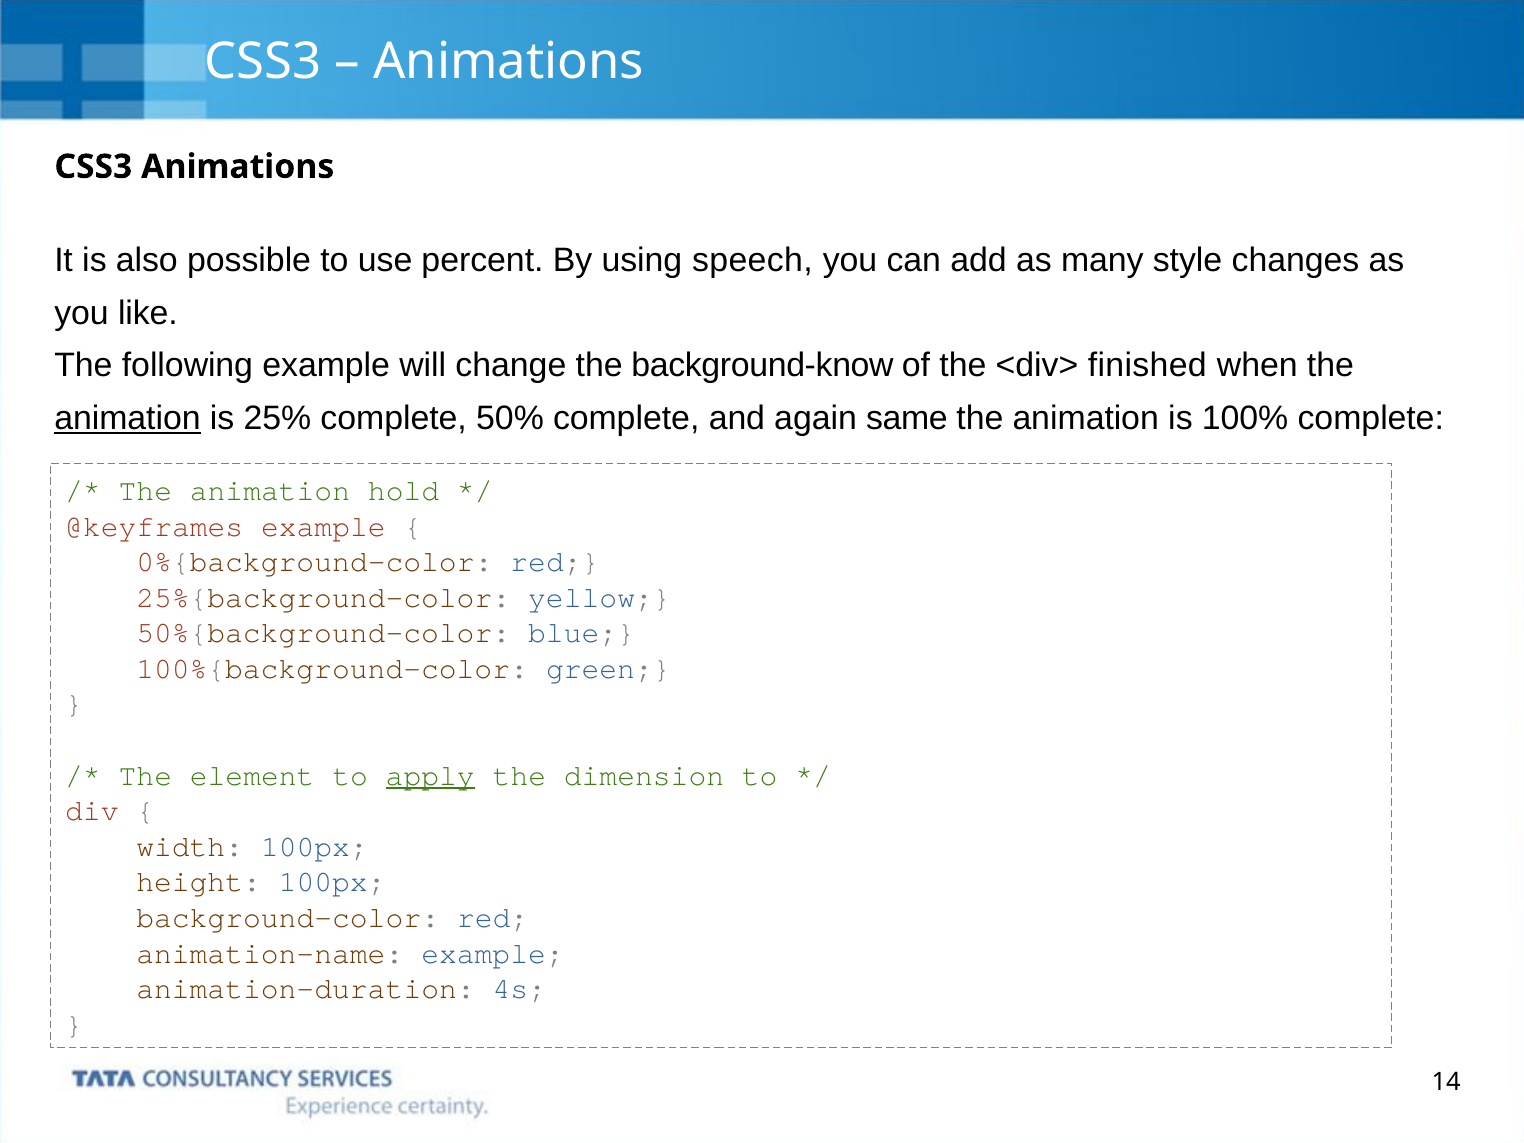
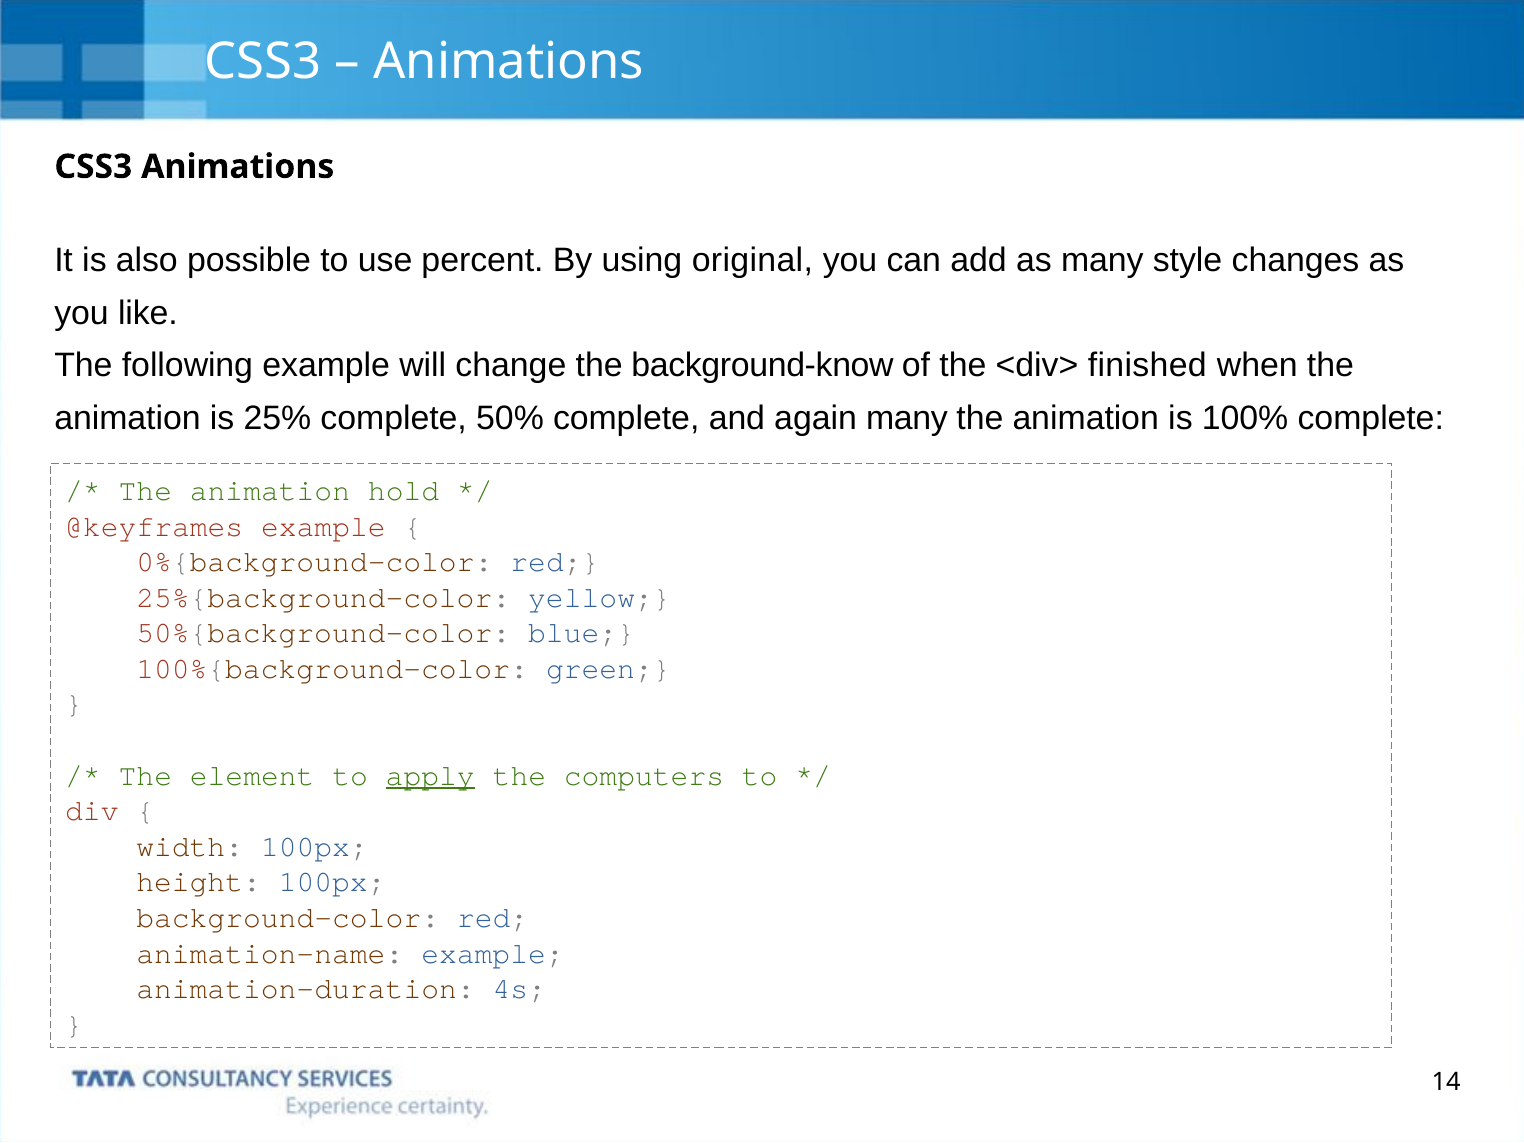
speech: speech -> original (752, 260)
animation underline: present -> none (127, 419)
again same: same -> many (907, 419)
dimension: dimension -> computers (644, 775)
